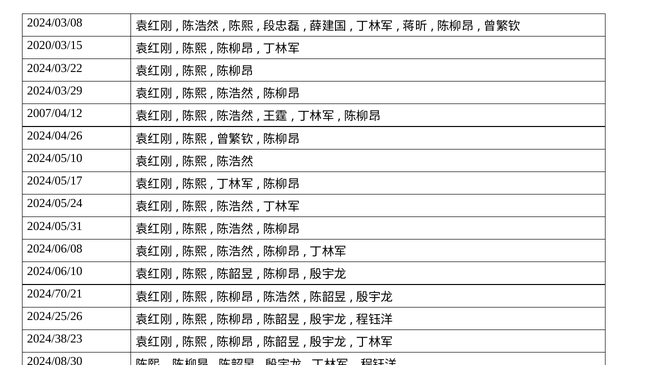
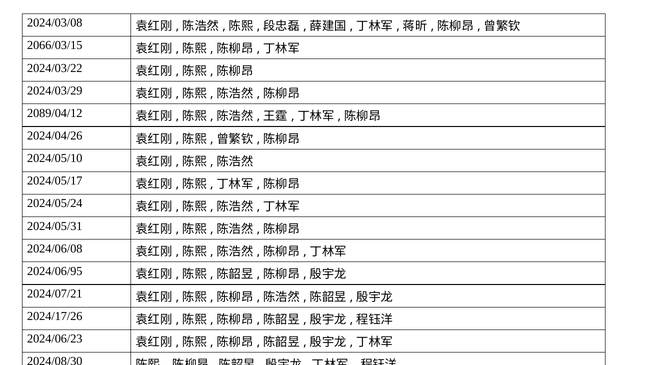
2020/03/15: 2020/03/15 -> 2066/03/15 (55, 45)
2007/04/12: 2007/04/12 -> 2089/04/12 (55, 113)
2024/06/10: 2024/06/10 -> 2024/06/95 (55, 271)
2024/70/21: 2024/70/21 -> 2024/07/21 (55, 294)
2024/25/26: 2024/25/26 -> 2024/17/26 (55, 316)
2024/38/23: 2024/38/23 -> 2024/06/23 (55, 339)
